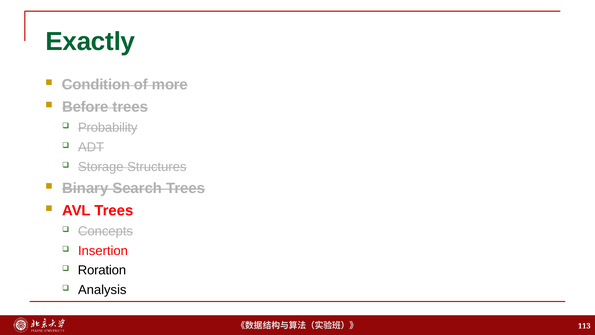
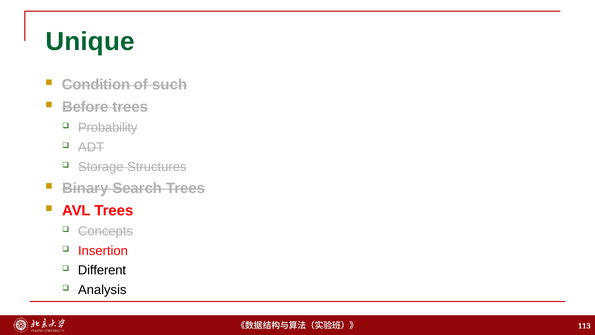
Exactly: Exactly -> Unique (90, 42)
more: more -> such (170, 85)
Roration: Roration -> Different (102, 270)
